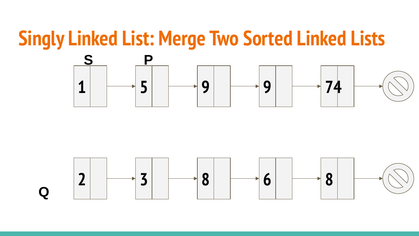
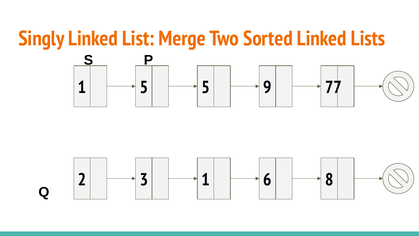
5 9: 9 -> 5 (206, 87)
74: 74 -> 77 (333, 87)
3 8: 8 -> 1 (206, 180)
